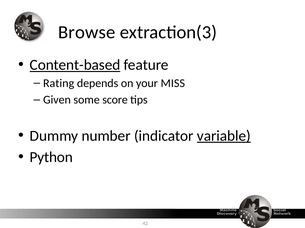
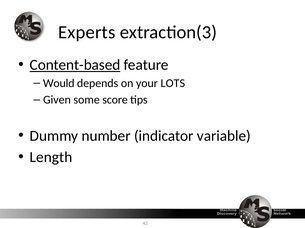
Browse: Browse -> Experts (87, 32)
Rating: Rating -> Would (59, 84)
MISS: MISS -> LOTS (173, 84)
variable underline: present -> none (224, 136)
Python: Python -> Length (51, 158)
